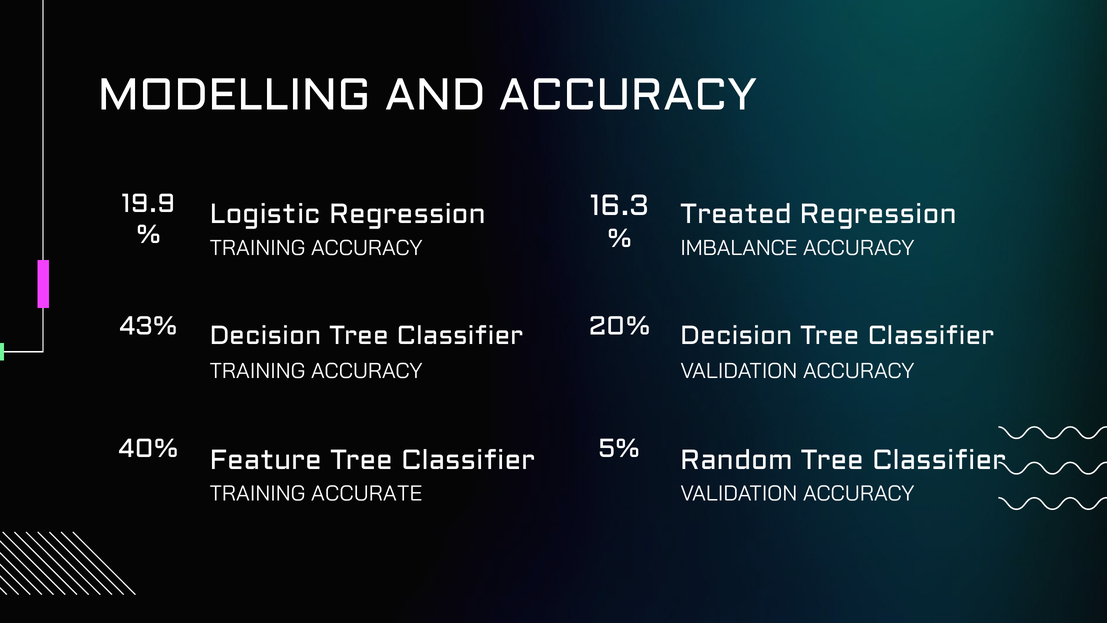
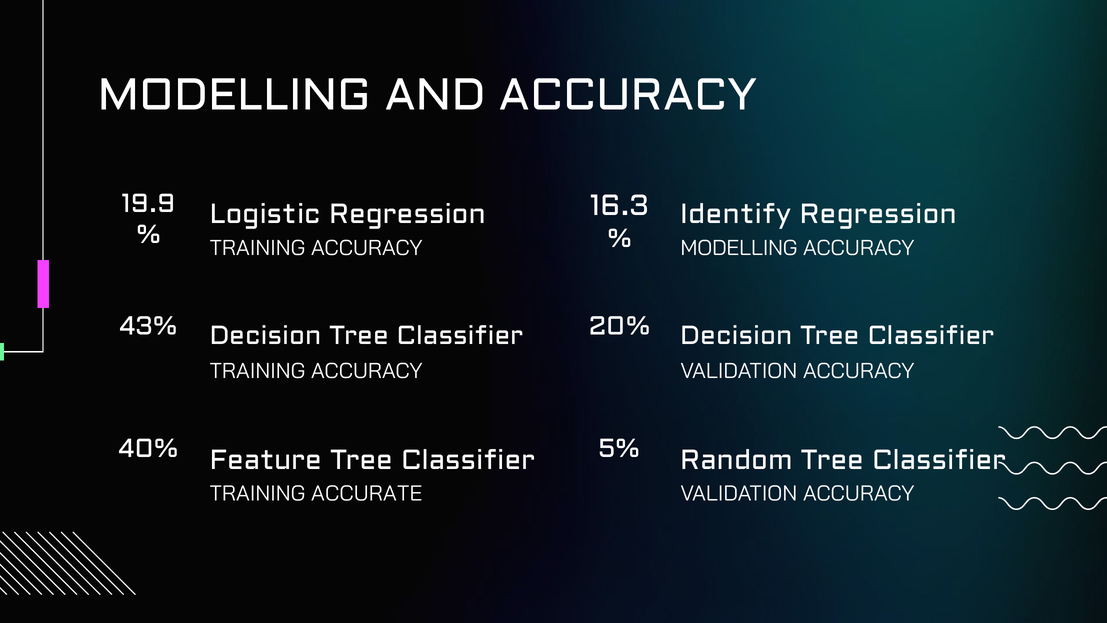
Treated: Treated -> Identify (736, 214)
IMBALANCE: IMBALANCE -> MODELLING (739, 248)
